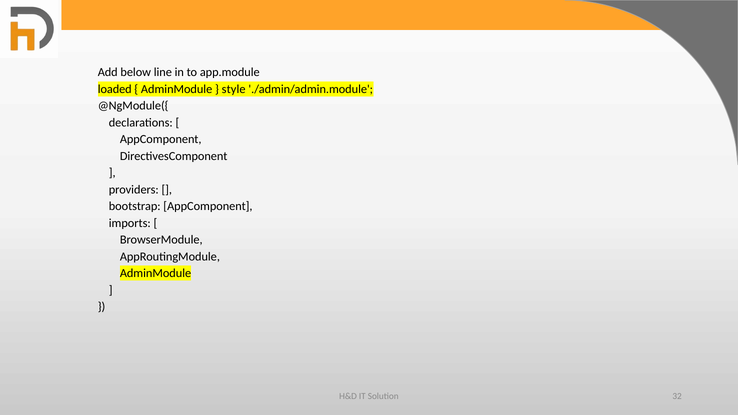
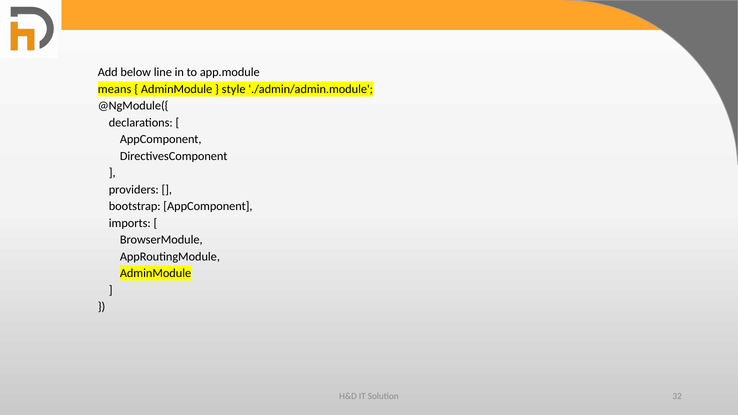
loaded: loaded -> means (115, 89)
